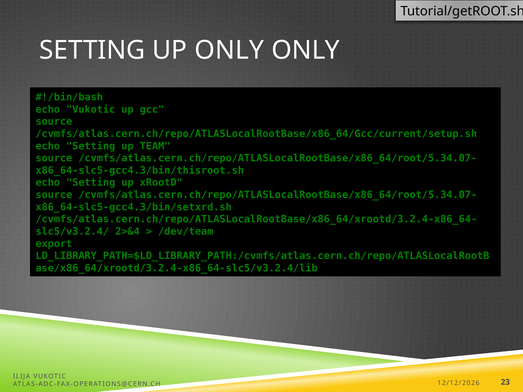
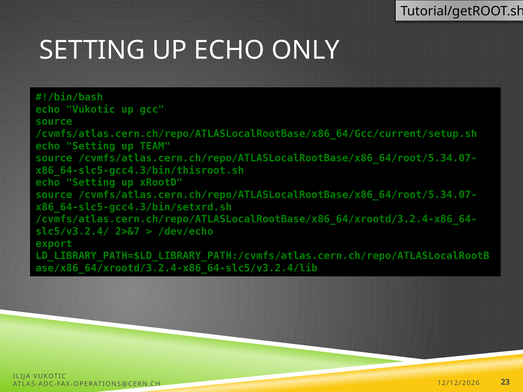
UP ONLY: ONLY -> ECHO (229, 50)
2>&4: 2>&4 -> 2>&7 (127, 232)
/dev/team: /dev/team -> /dev/echo (186, 232)
